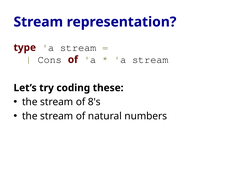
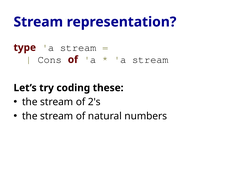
8's: 8's -> 2's (94, 102)
